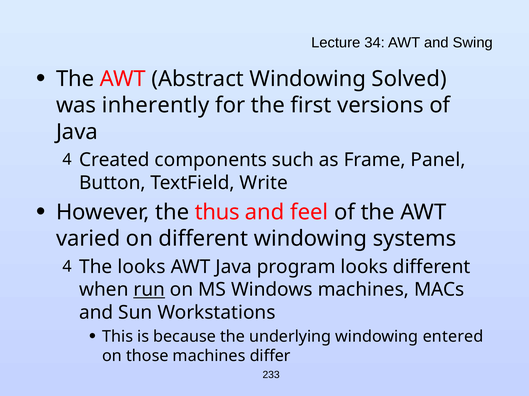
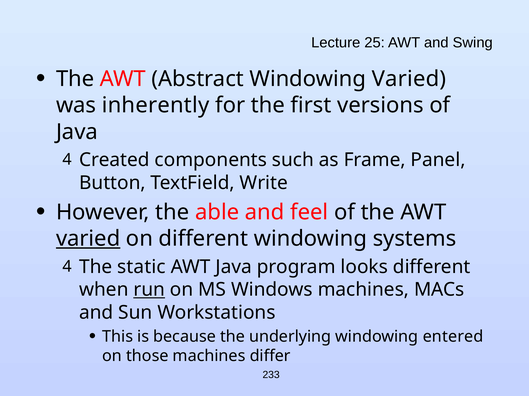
34: 34 -> 25 (375, 43)
Windowing Solved: Solved -> Varied (409, 79)
thus: thus -> able (217, 213)
varied underline: none -> present (88, 239)
The looks: looks -> static (141, 267)
